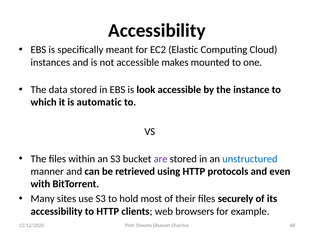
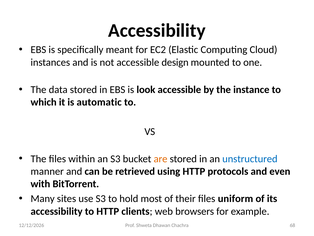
makes: makes -> design (175, 62)
are colour: purple -> orange (161, 159)
securely: securely -> uniform (235, 198)
